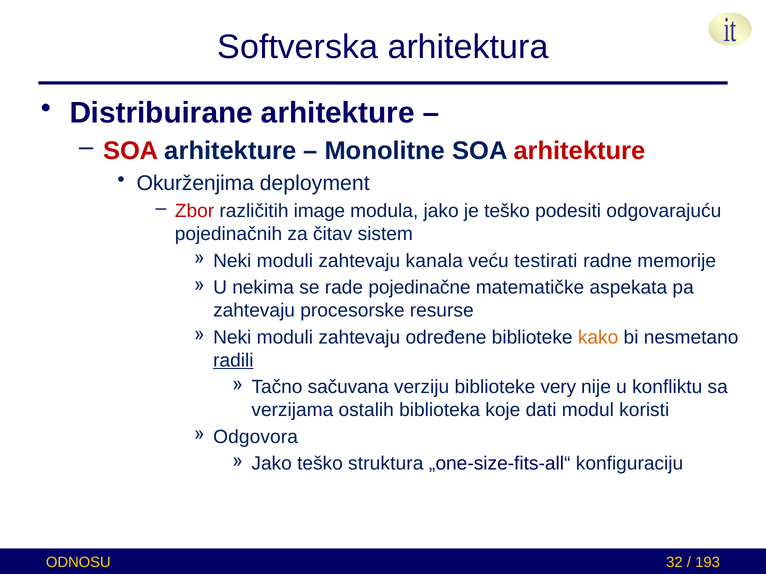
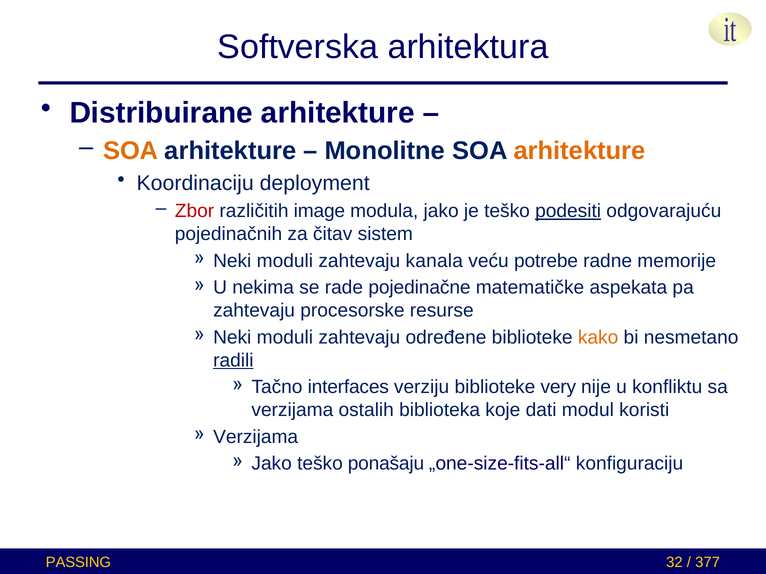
SOA colour: red -> orange (131, 151)
arhitekture colour: red -> orange (580, 151)
Okurženjima: Okurženjima -> Koordinaciju (195, 183)
podesiti underline: none -> present (568, 211)
testirati: testirati -> potrebe (546, 261)
sačuvana: sačuvana -> interfaces (348, 387)
Odgovora: Odgovora -> Verzijama (256, 437)
struktura: struktura -> ponašaju (386, 464)
ODNOSU: ODNOSU -> PASSING (78, 563)
193: 193 -> 377 (708, 563)
